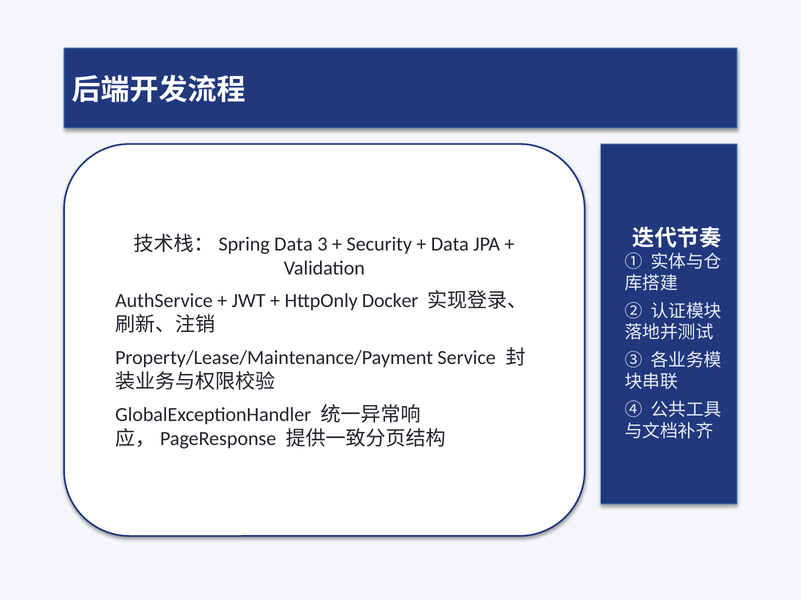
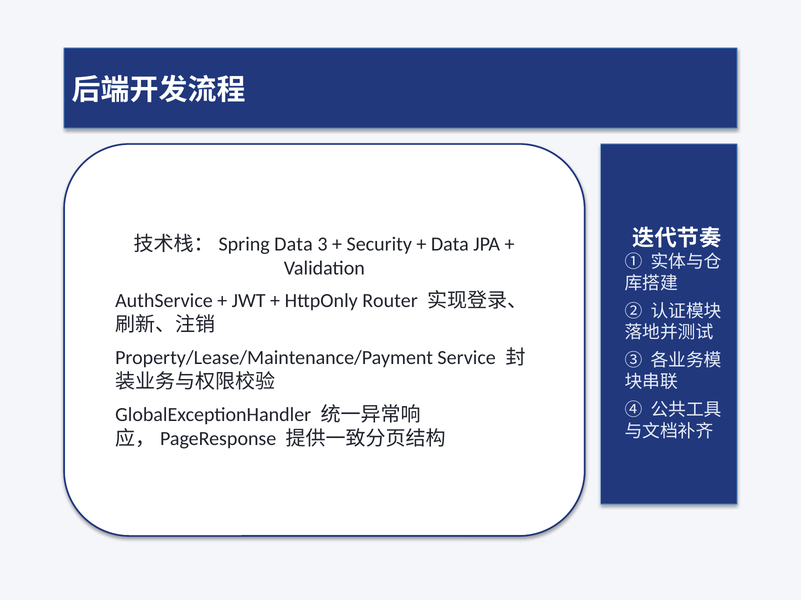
Docker: Docker -> Router (390, 301)
